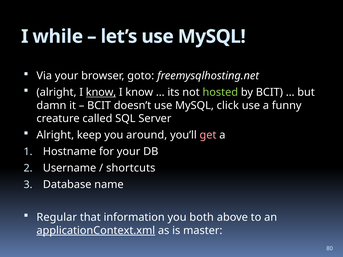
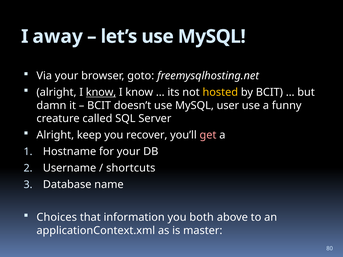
while: while -> away (58, 37)
hosted colour: light green -> yellow (220, 92)
click: click -> user (228, 106)
around: around -> recover (147, 135)
Regular: Regular -> Choices (57, 218)
applicationContext.xml underline: present -> none (96, 231)
